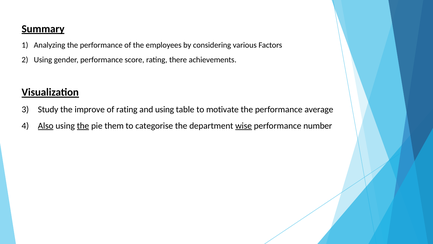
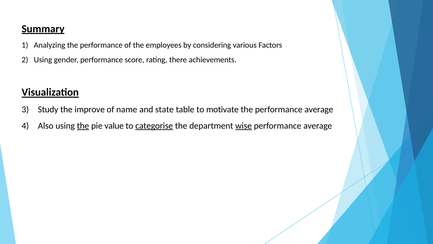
of rating: rating -> name (127, 109)
and using: using -> state (165, 109)
Also underline: present -> none (46, 126)
them: them -> value (114, 126)
categorise underline: none -> present (154, 126)
number: number -> average (318, 126)
